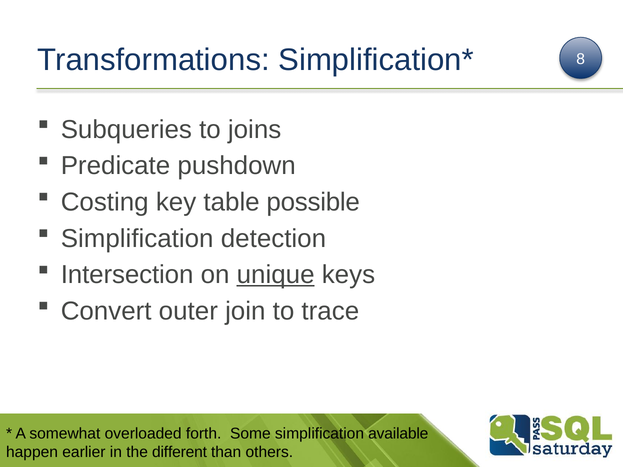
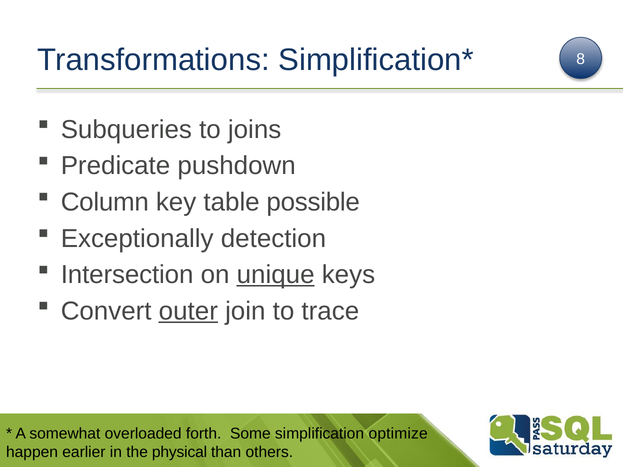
Costing: Costing -> Column (105, 202)
Simplification: Simplification -> Exceptionally (137, 239)
outer underline: none -> present (188, 311)
available: available -> optimize (398, 434)
different: different -> physical (180, 452)
